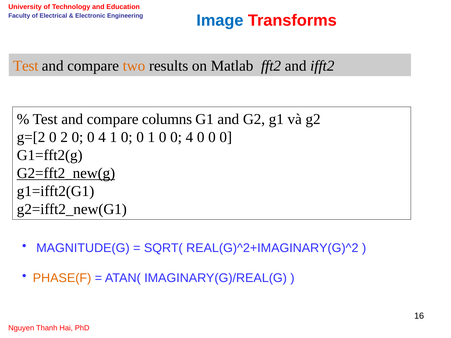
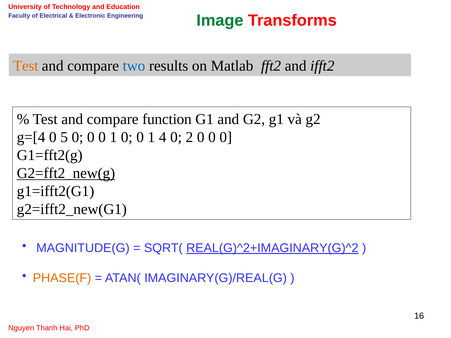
Image colour: blue -> green (220, 21)
two colour: orange -> blue (134, 66)
columns: columns -> function (167, 119)
g=[2: g=[2 -> g=[4 (31, 137)
2: 2 -> 5 (64, 137)
4: 4 -> 0 (102, 137)
0 1 0: 0 -> 4 (163, 137)
4: 4 -> 2 (189, 137)
REAL(G)^2+IMAGINARY(G)^2 underline: none -> present (272, 248)
